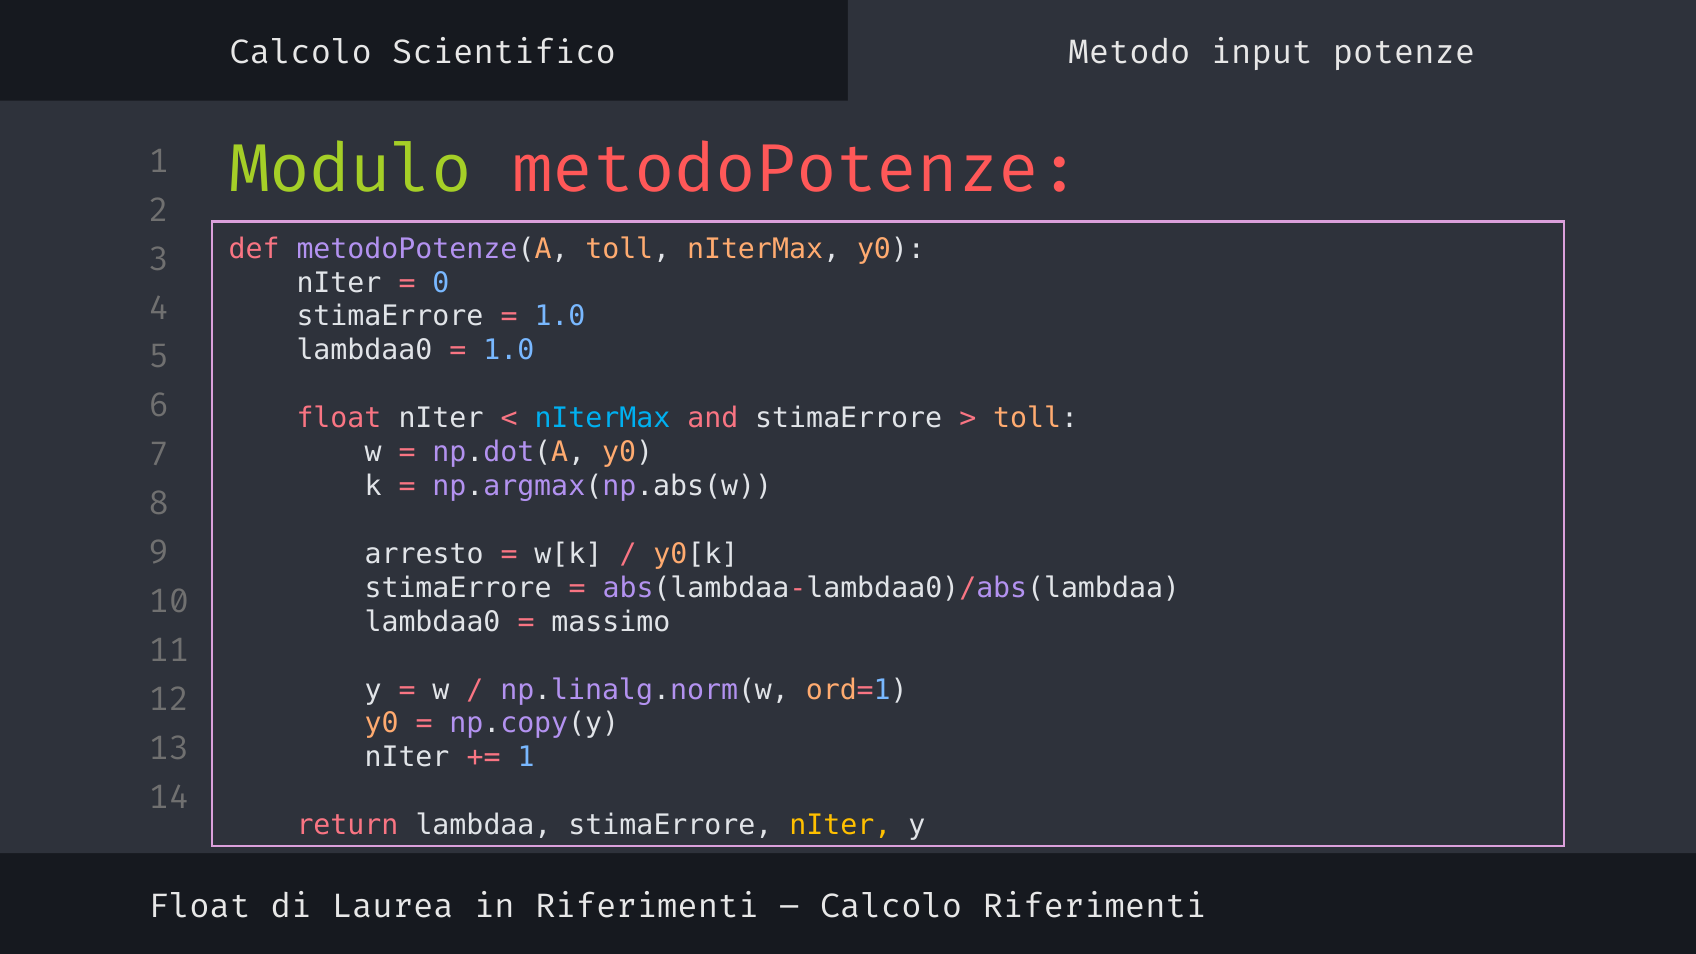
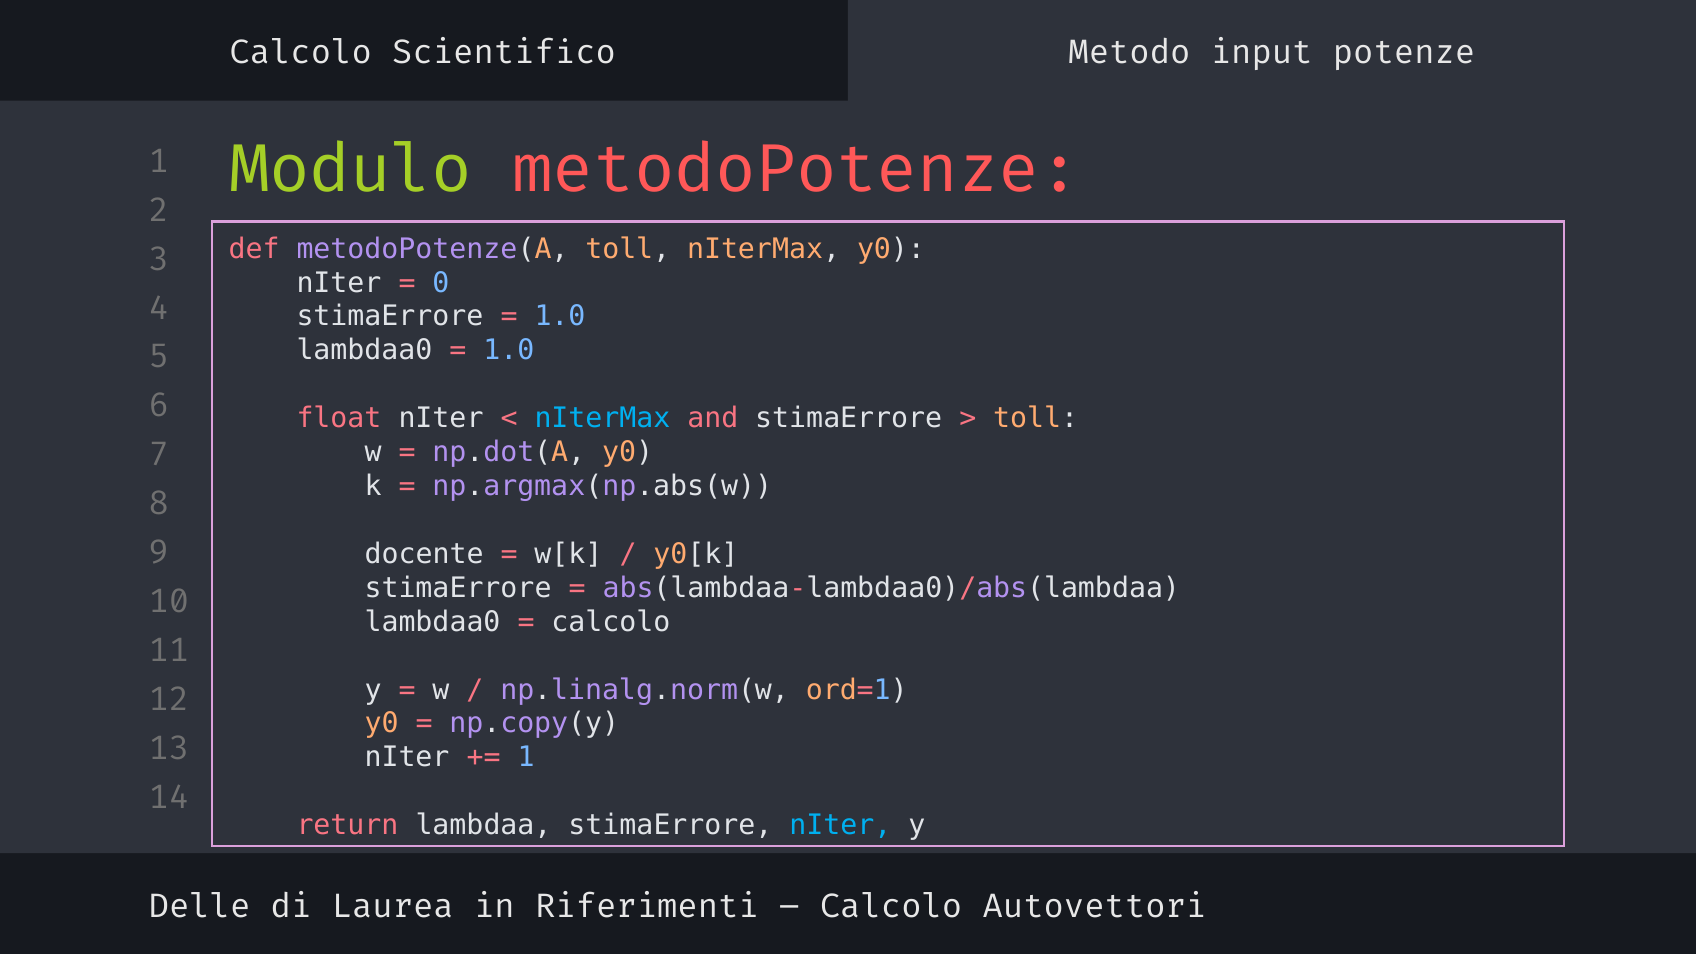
arresto: arresto -> docente (424, 554)
massimo: massimo -> calcolo (611, 622)
nIter colour: yellow -> light blue (840, 825)
Float: Float -> Delle (199, 906)
Calcolo Riferimenti: Riferimenti -> Autovettori (1094, 906)
